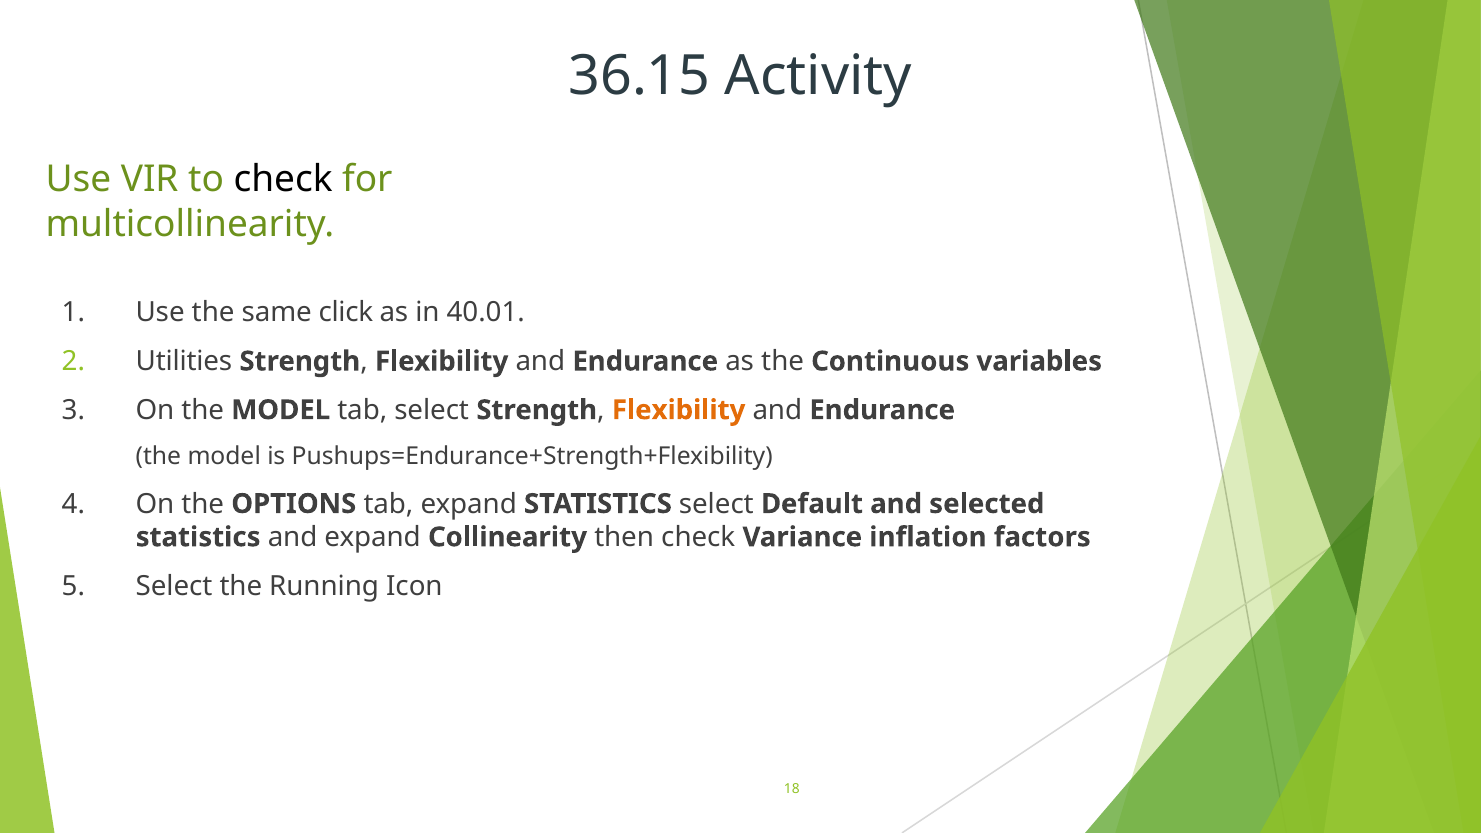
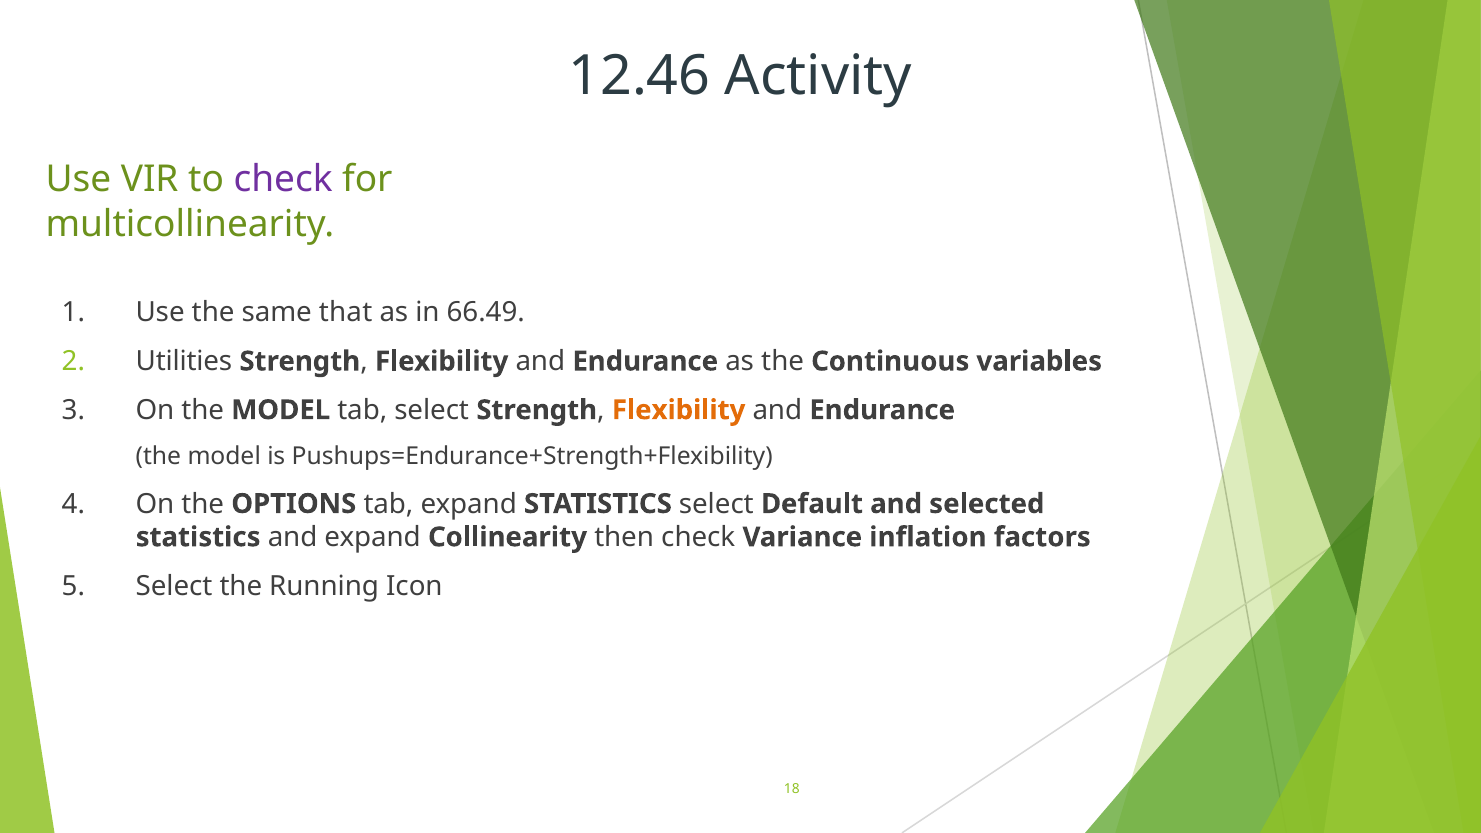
36.15: 36.15 -> 12.46 (640, 76)
check colour: black -> purple (283, 179)
click: click -> that (346, 313)
40.01: 40.01 -> 66.49 (486, 313)
